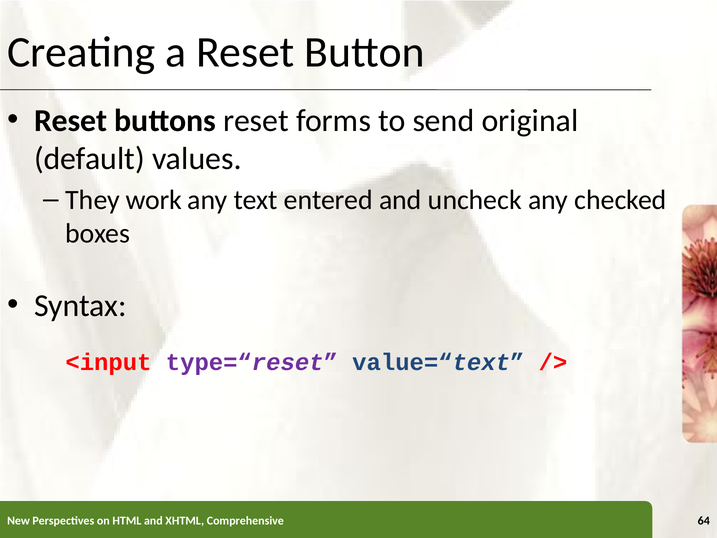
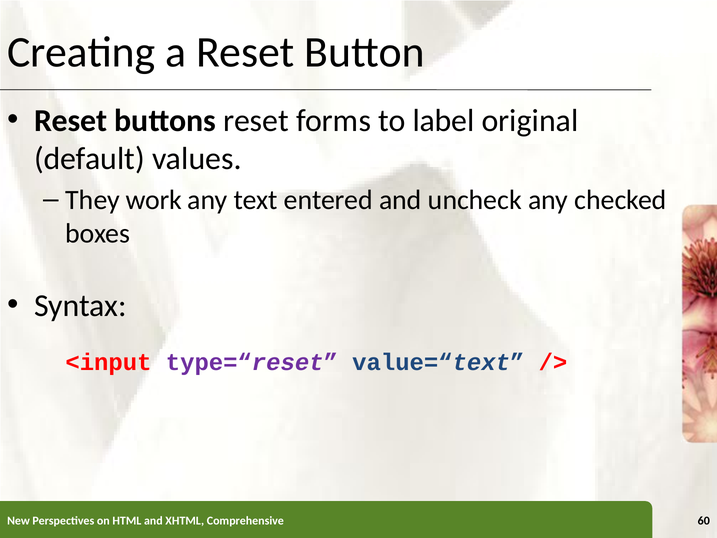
send: send -> label (443, 121)
64: 64 -> 60 (704, 521)
